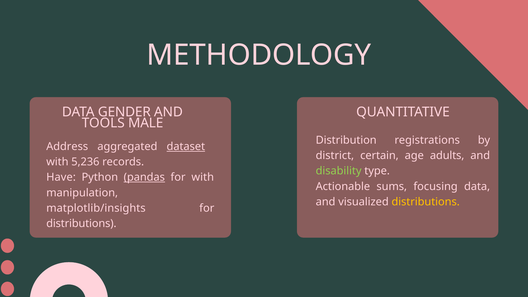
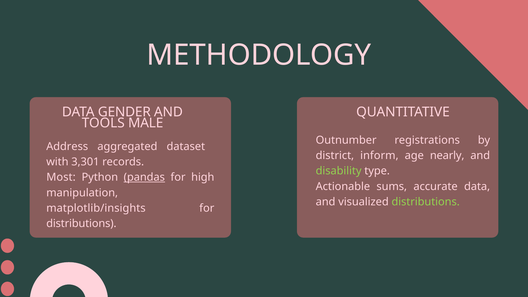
Distribution: Distribution -> Outnumber (346, 140)
dataset underline: present -> none (186, 146)
certain: certain -> inform (379, 156)
adults: adults -> nearly (447, 156)
5,236: 5,236 -> 3,301 (85, 162)
Have: Have -> Most (61, 177)
for with: with -> high (203, 177)
focusing: focusing -> accurate (436, 186)
distributions colour: yellow -> light green (426, 202)
